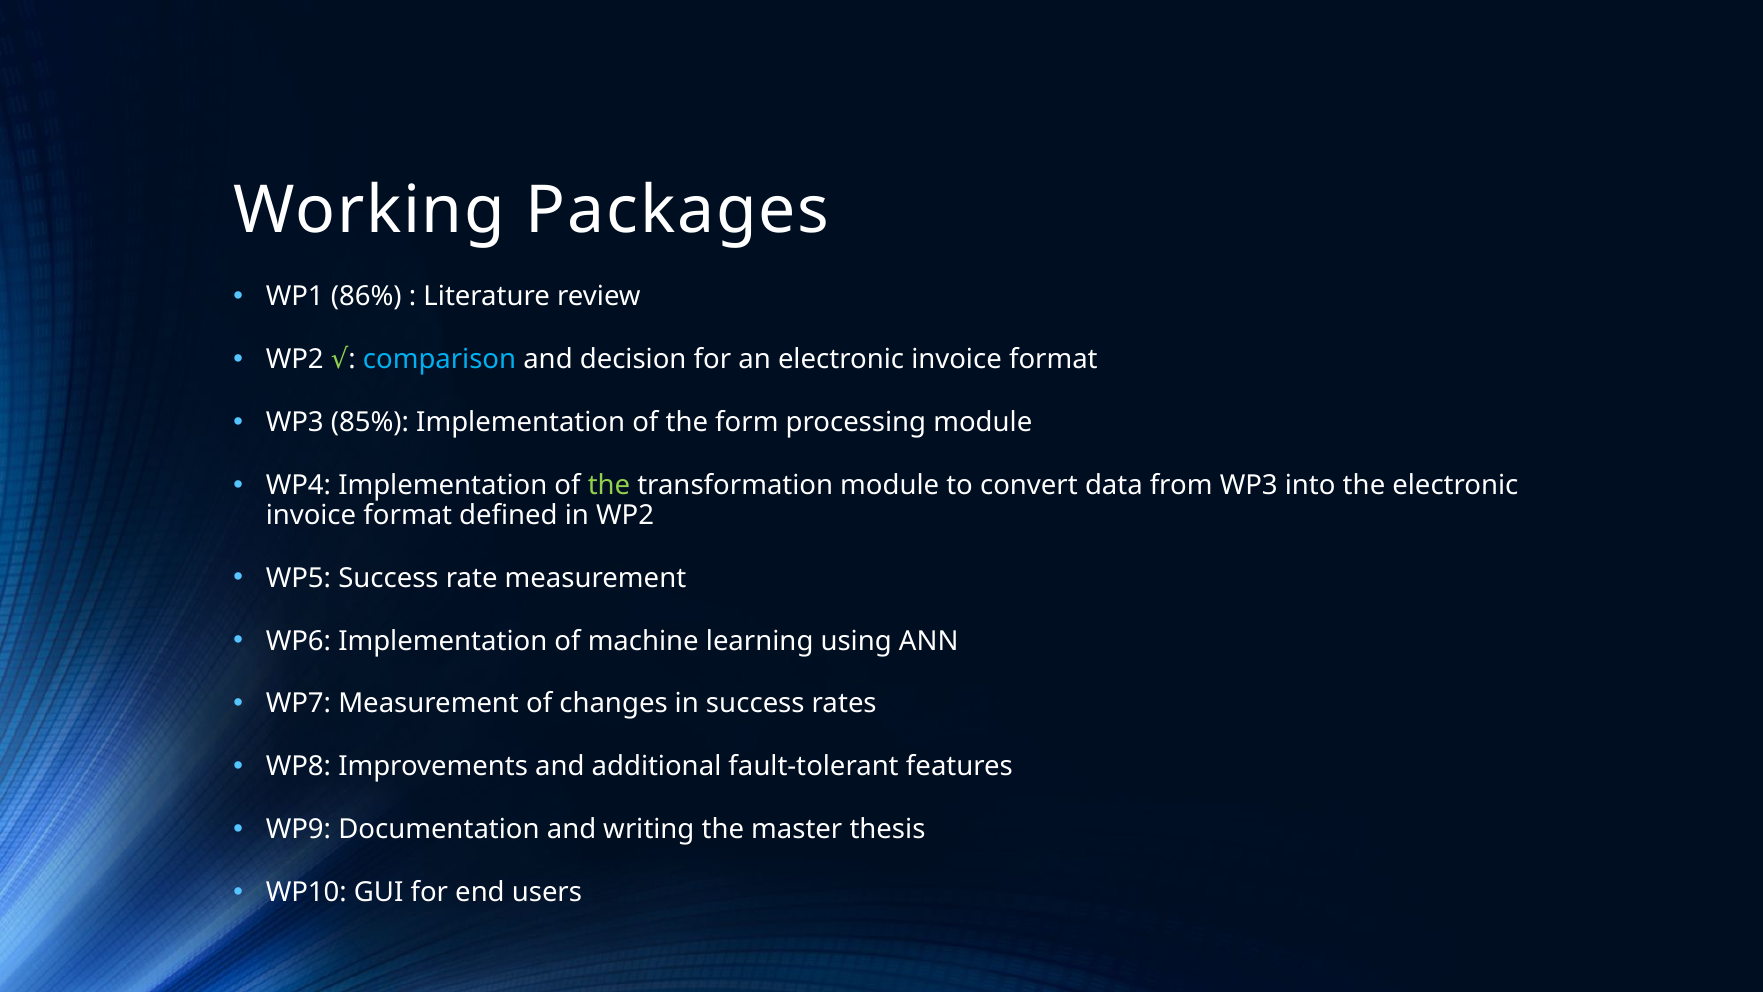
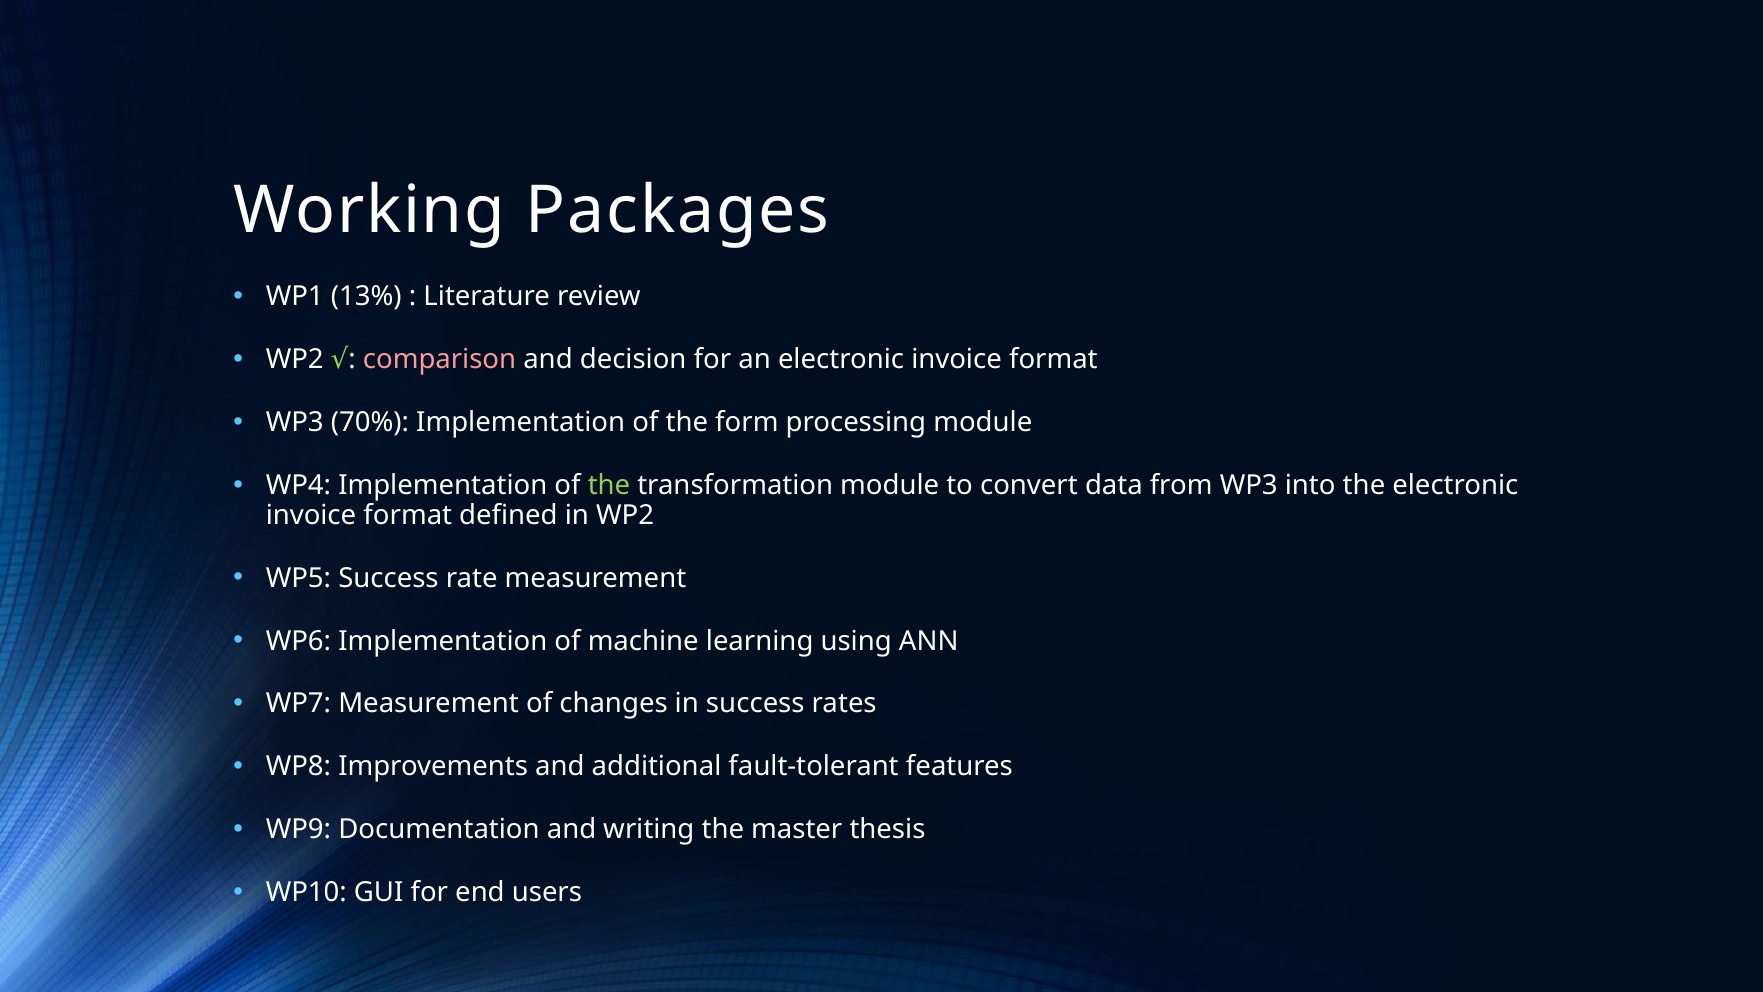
86%: 86% -> 13% (366, 297)
comparison colour: light blue -> pink (440, 360)
85%: 85% -> 70% (370, 423)
